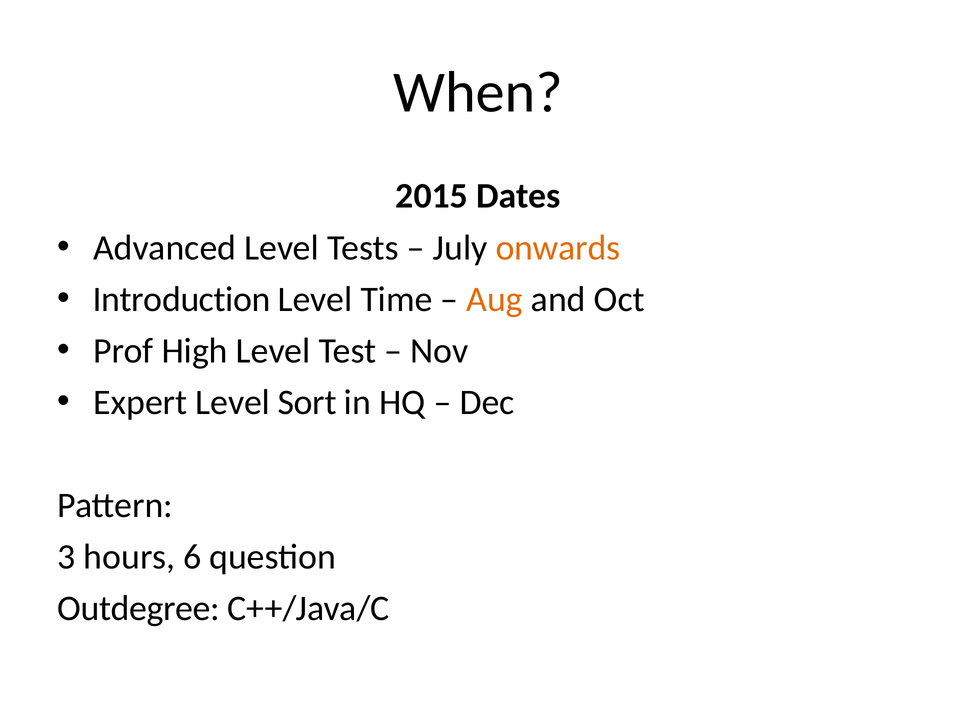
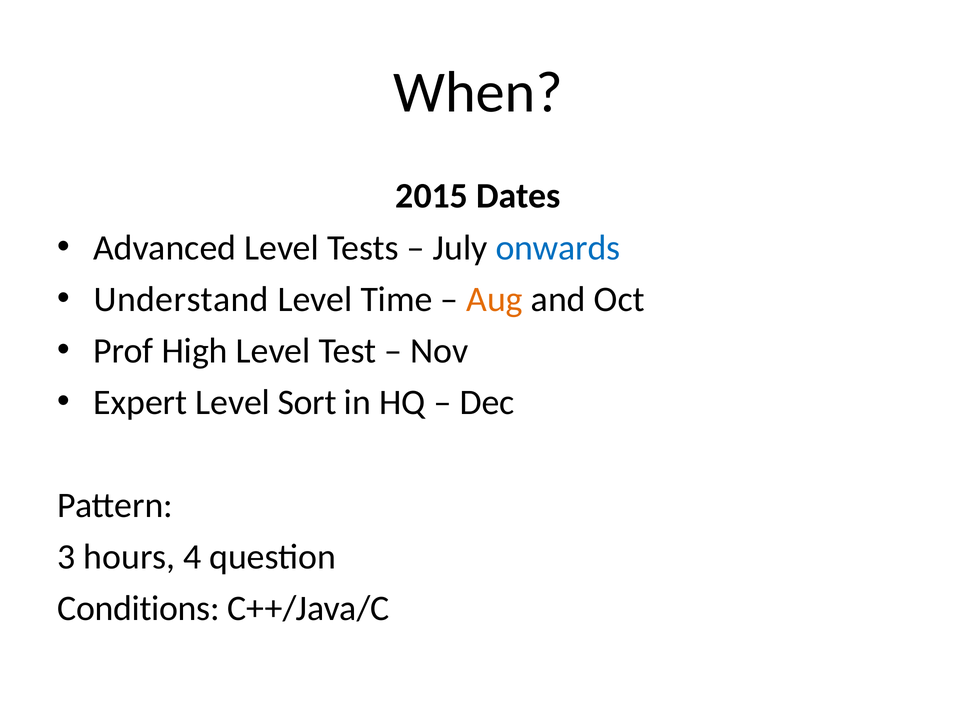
onwards colour: orange -> blue (558, 248)
Introduction: Introduction -> Understand (181, 299)
6: 6 -> 4 (192, 557)
Outdegree: Outdegree -> Conditions (138, 609)
